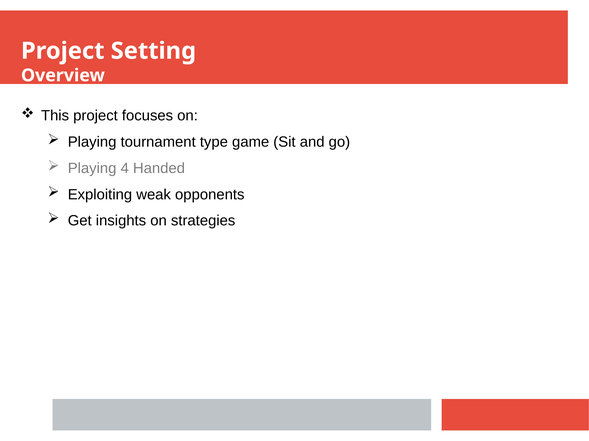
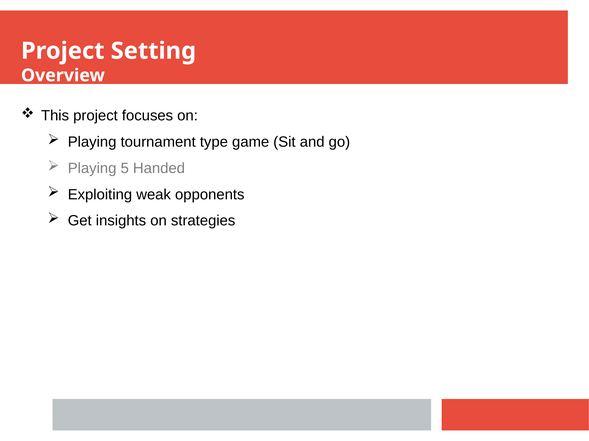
4: 4 -> 5 (125, 168)
